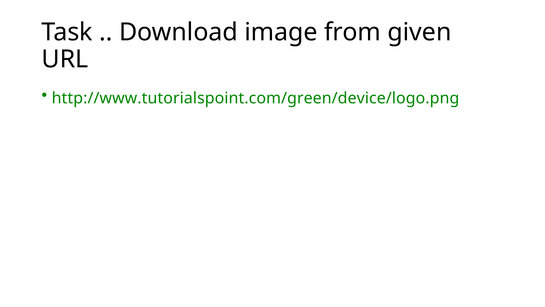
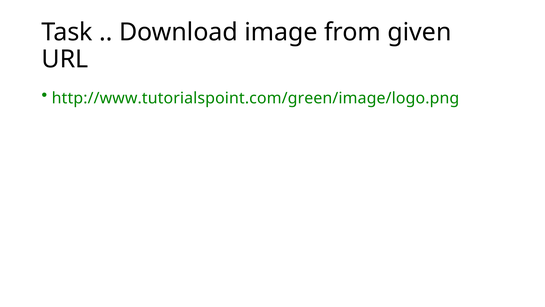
http://www.tutorialspoint.com/green/device/logo.png: http://www.tutorialspoint.com/green/device/logo.png -> http://www.tutorialspoint.com/green/image/logo.png (255, 98)
